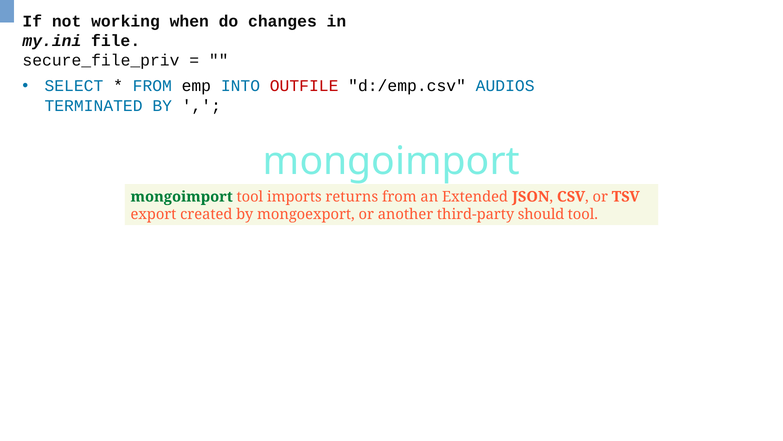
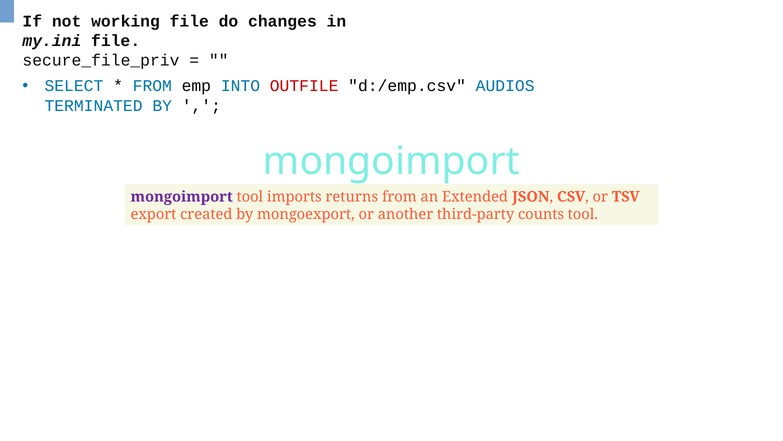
working when: when -> file (189, 21)
mongoimport colour: green -> purple (182, 197)
should: should -> counts (541, 214)
